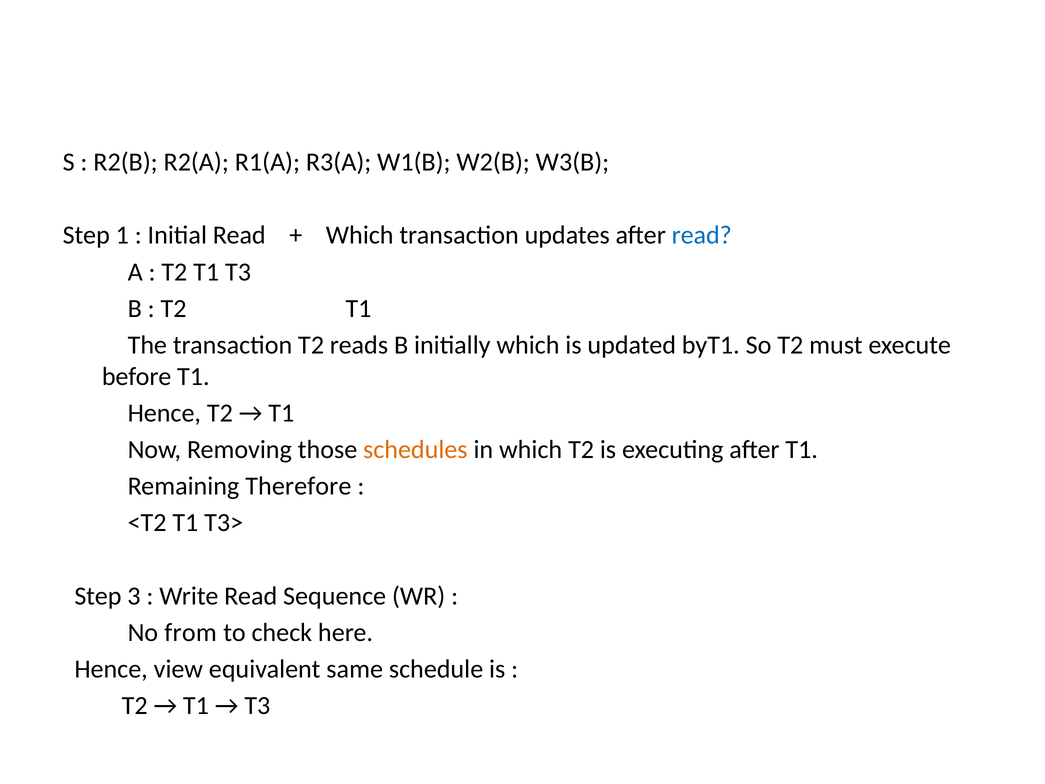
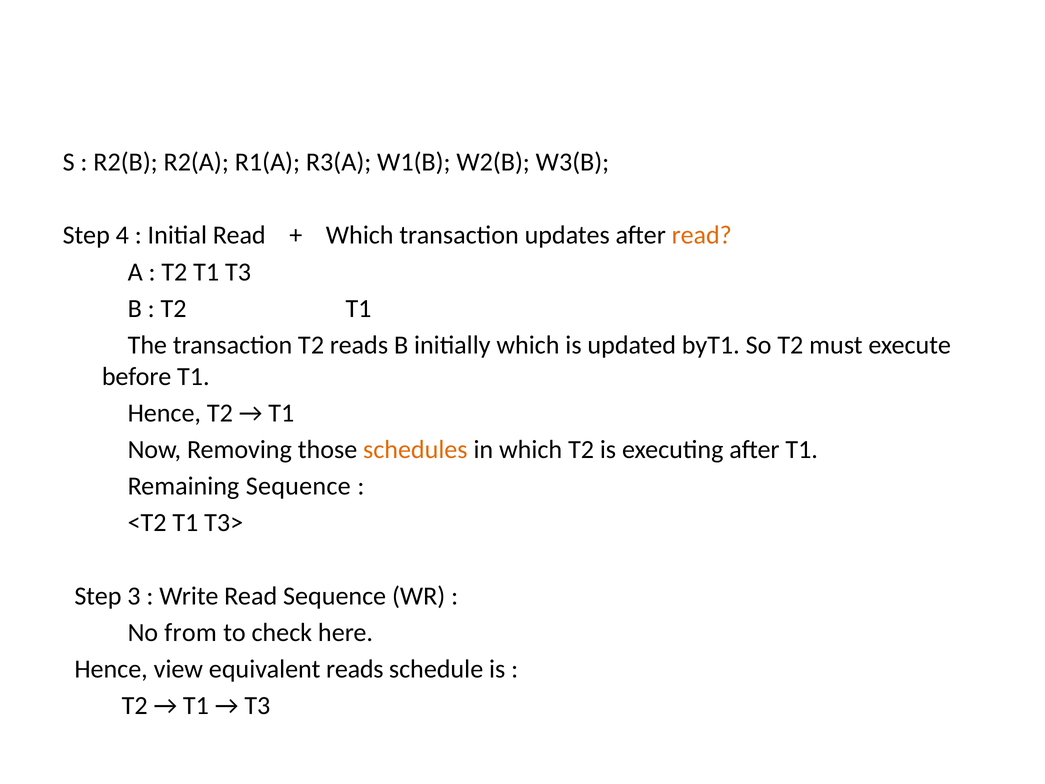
1: 1 -> 4 (122, 235)
read colour: blue -> orange (702, 235)
Remaining Therefore: Therefore -> Sequence (298, 486)
equivalent same: same -> reads (355, 669)
